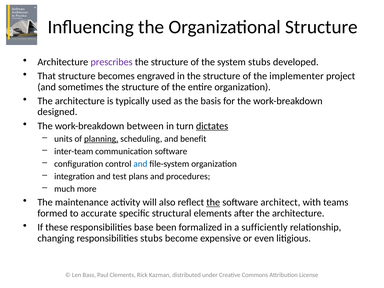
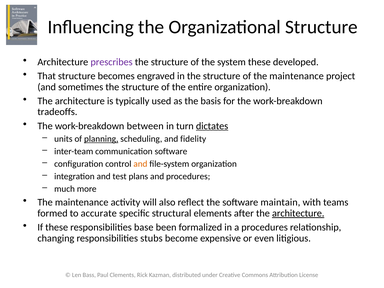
system stubs: stubs -> these (259, 62)
of the implementer: implementer -> maintenance (297, 76)
designed: designed -> tradeoffs (57, 112)
benefit: benefit -> fidelity (193, 139)
and colour: blue -> orange (140, 164)
the underline: present -> none (213, 202)
architect: architect -> maintain (280, 202)
architecture underline: none -> present (298, 213)
a sufficiently: sufficiently -> procedures (265, 227)
